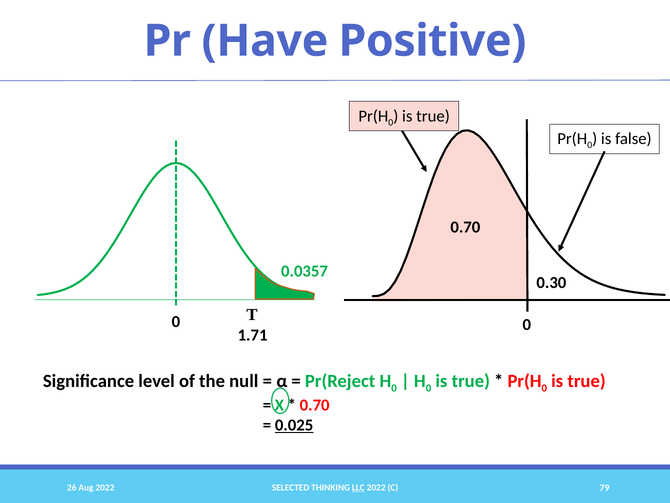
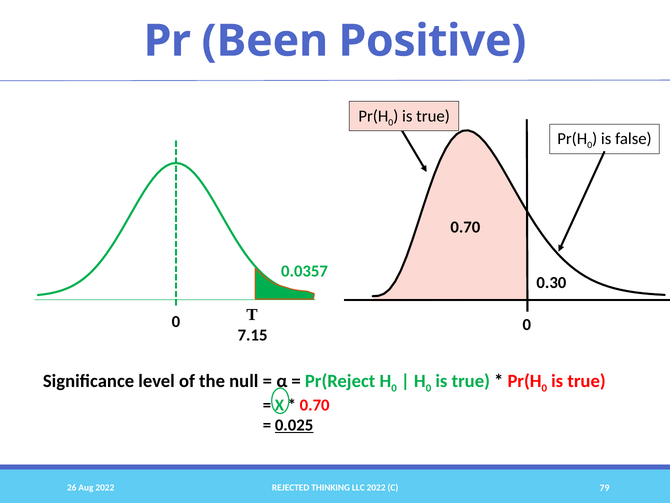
Have: Have -> Been (265, 41)
1.71: 1.71 -> 7.15 (253, 335)
SELECTED: SELECTED -> REJECTED (291, 487)
LLC underline: present -> none (358, 487)
